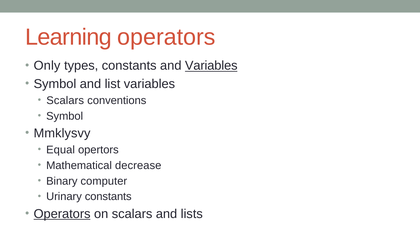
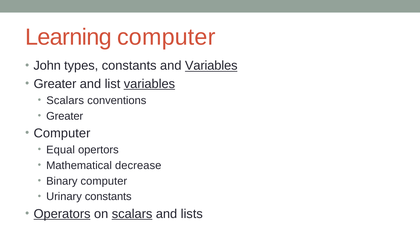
Learning operators: operators -> computer (166, 37)
Only: Only -> John (47, 66)
Symbol: Symbol -> Greater (55, 84)
variables underline: none -> present (149, 84)
Symbol: Symbol -> Greater (65, 116)
Mmklysvy: Mmklysvy -> Computer (62, 133)
scalars underline: none -> present (132, 214)
